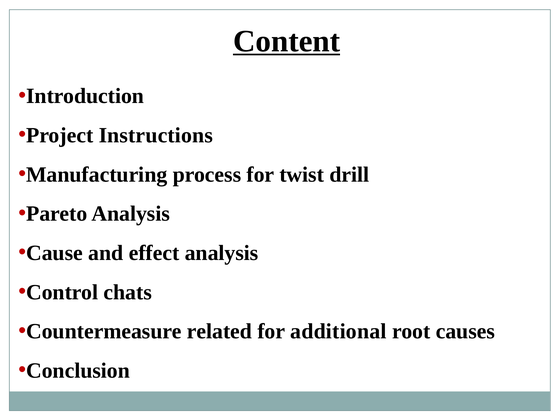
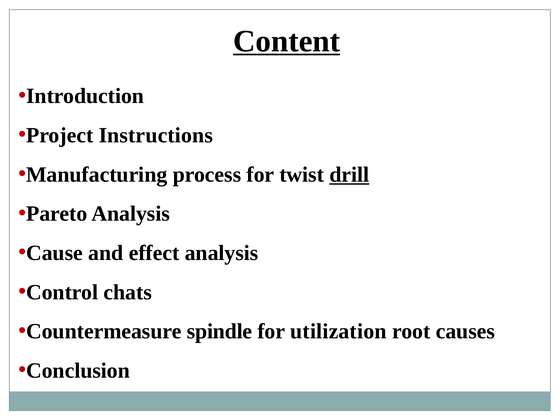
drill underline: none -> present (349, 174)
related: related -> spindle (220, 331)
additional: additional -> utilization (338, 331)
